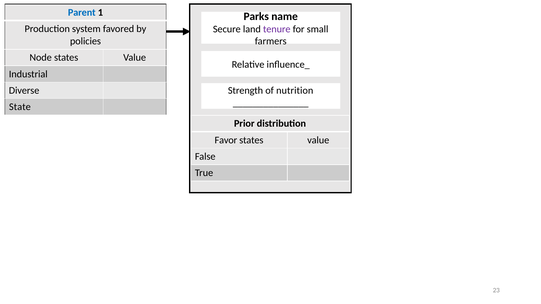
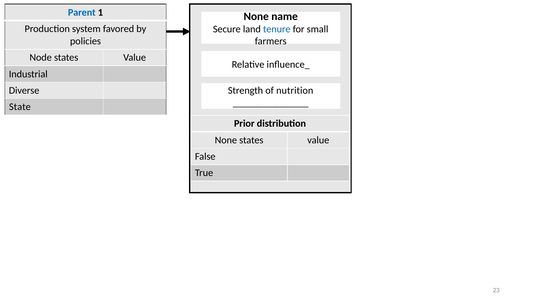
Parks: Parks -> None (256, 16)
tenure colour: purple -> blue (277, 29)
Favor: Favor -> None (226, 140)
